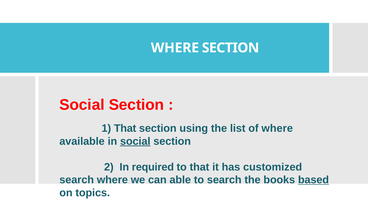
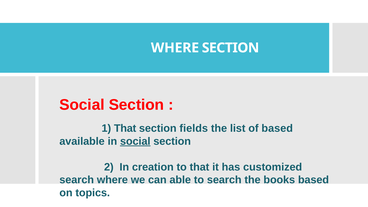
using: using -> fields (194, 128)
of where: where -> based (277, 128)
required: required -> creation (153, 167)
based underline: present -> none (313, 180)
